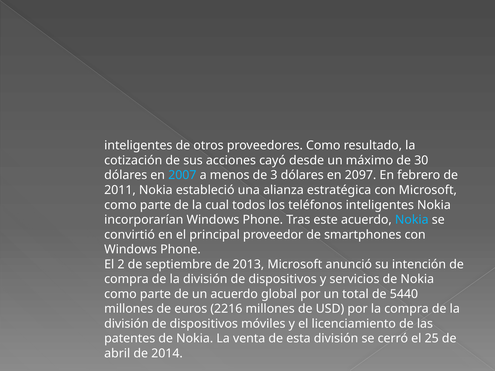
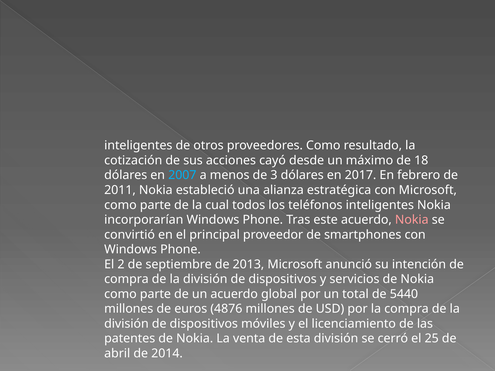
30: 30 -> 18 (421, 161)
2097: 2097 -> 2017 (361, 175)
Nokia colour: light blue -> pink (412, 220)
2216: 2216 -> 4876 (226, 309)
